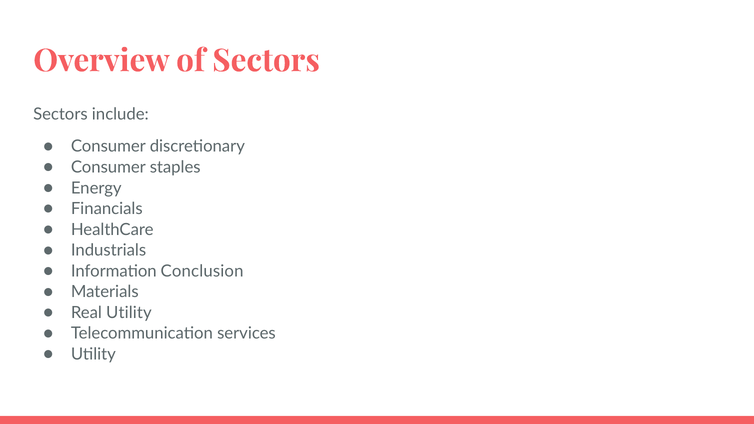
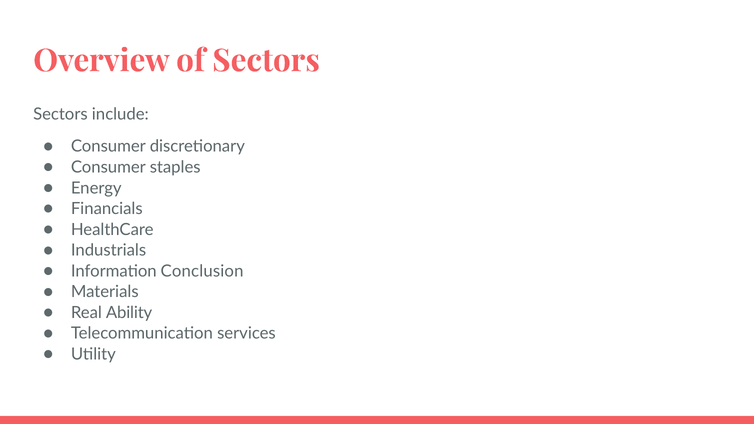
Real Utility: Utility -> Ability (129, 313)
